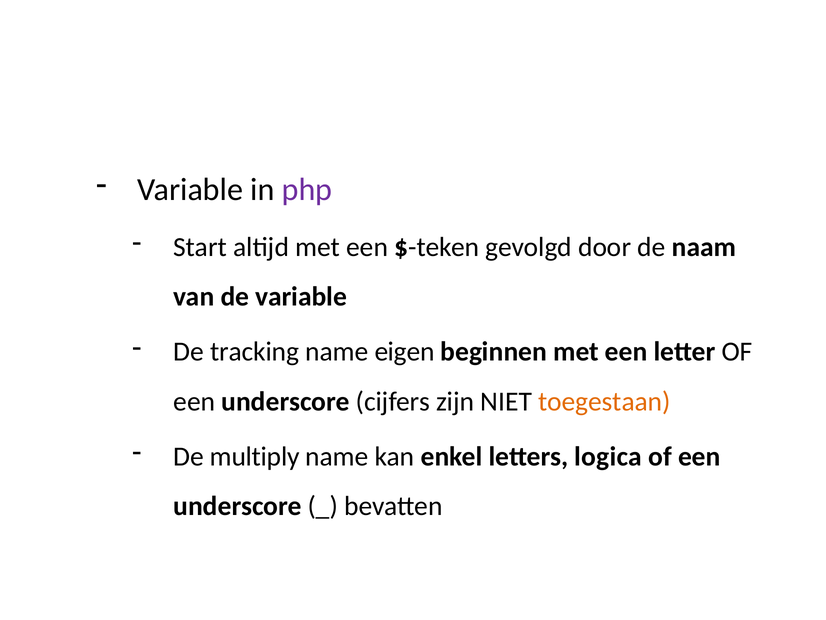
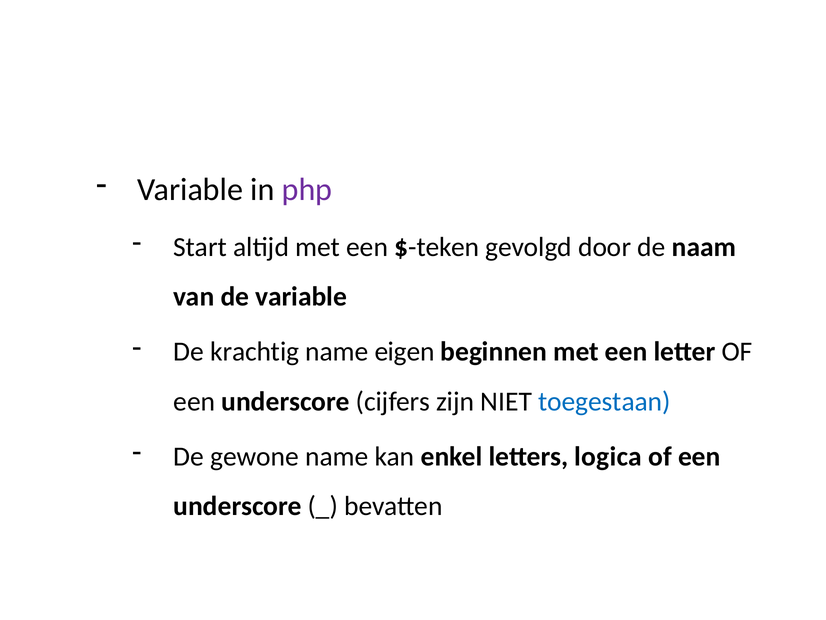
tracking: tracking -> krachtig (255, 352)
toegestaan colour: orange -> blue (604, 401)
multiply: multiply -> gewone (255, 456)
